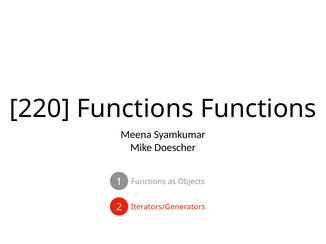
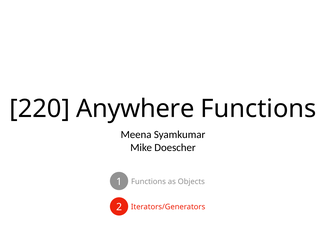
220 Functions: Functions -> Anywhere (135, 109)
